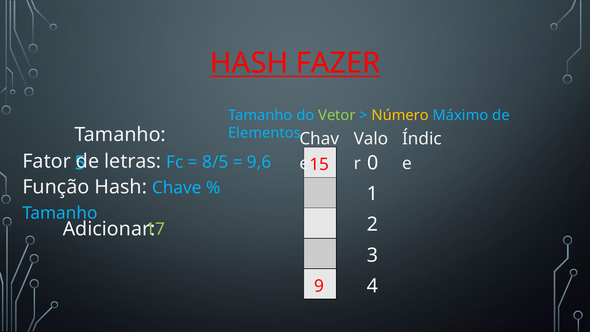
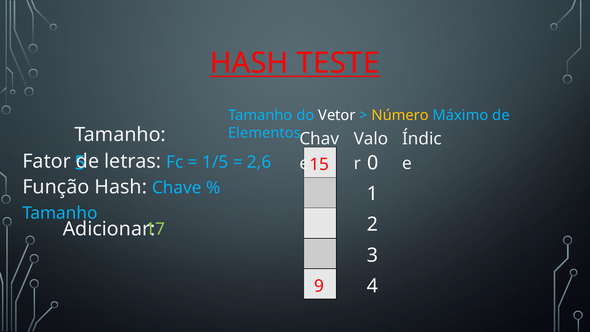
FAZER: FAZER -> TESTE (338, 63)
Vetor colour: light green -> white (337, 115)
8/5: 8/5 -> 1/5 (215, 162)
9,6: 9,6 -> 2,6 (259, 162)
